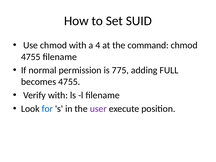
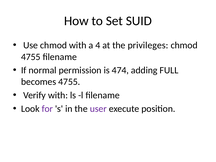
command: command -> privileges (148, 45)
775: 775 -> 474 (120, 70)
for colour: blue -> purple (47, 109)
